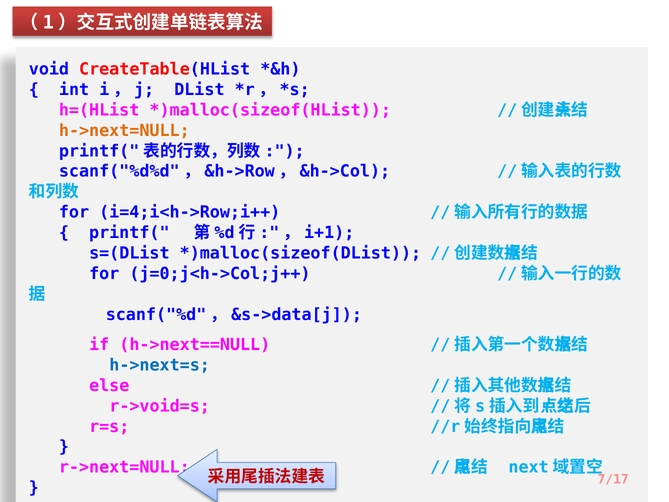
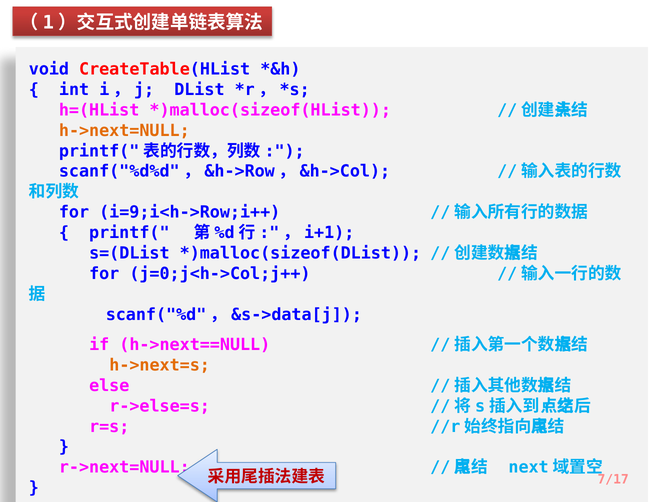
i=4;i<h->Row;i++: i=4;i<h->Row;i++ -> i=9;i<h->Row;i++ (190, 212)
h->next=s colour: blue -> orange (160, 365)
r->void=s: r->void=s -> r->else=s (160, 406)
